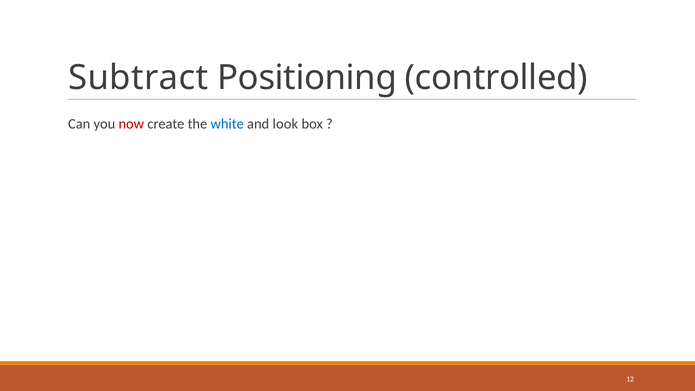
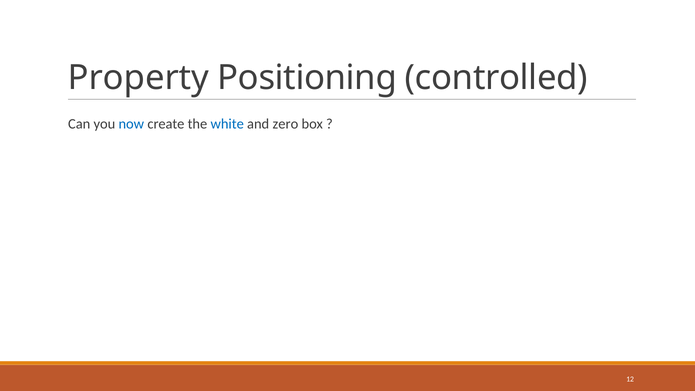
Subtract: Subtract -> Property (138, 78)
now colour: red -> blue (131, 124)
look: look -> zero (285, 124)
